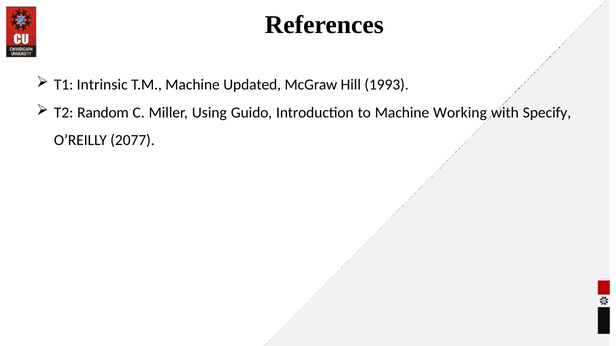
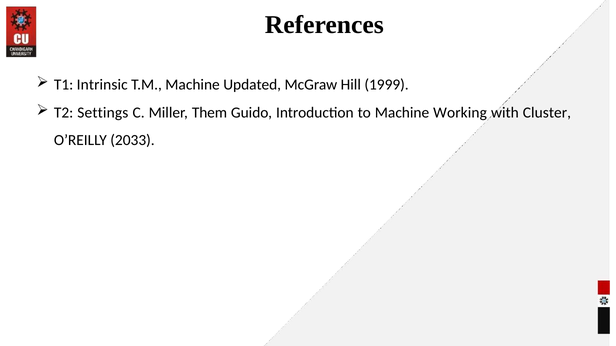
1993: 1993 -> 1999 (387, 85)
Random: Random -> Settings (103, 113)
Using: Using -> Them (209, 113)
Specify: Specify -> Cluster (547, 113)
2077: 2077 -> 2033 (133, 140)
